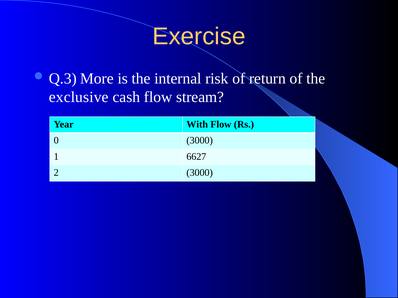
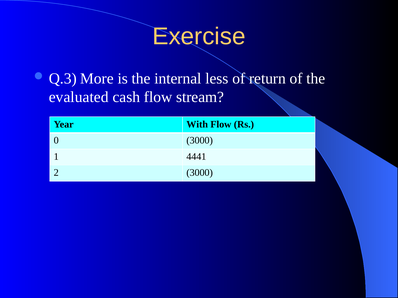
risk: risk -> less (217, 79)
exclusive: exclusive -> evaluated (79, 97)
6627: 6627 -> 4441 (196, 157)
